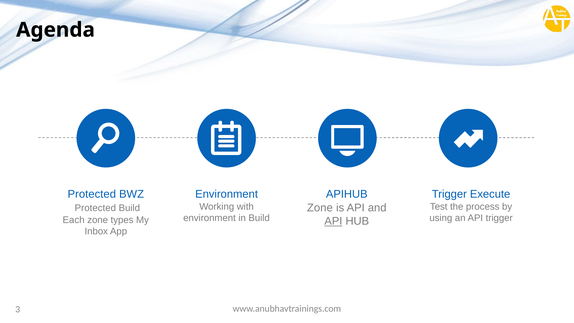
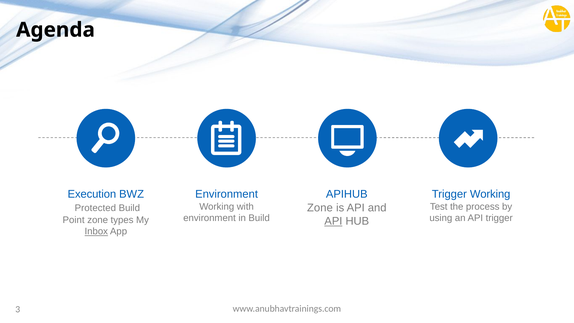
Protected: Protected -> Execution (92, 194)
Trigger Execute: Execute -> Working (490, 194)
Each: Each -> Point (74, 220)
Inbox underline: none -> present (96, 231)
